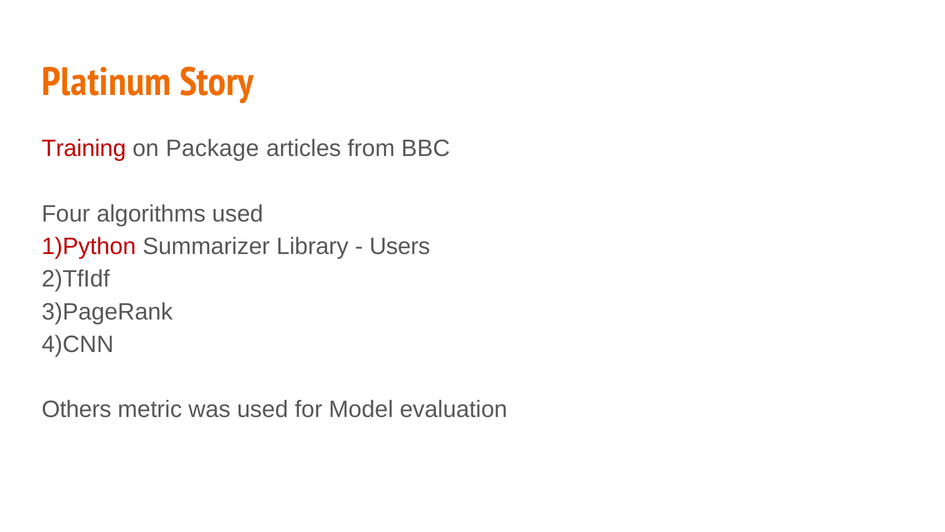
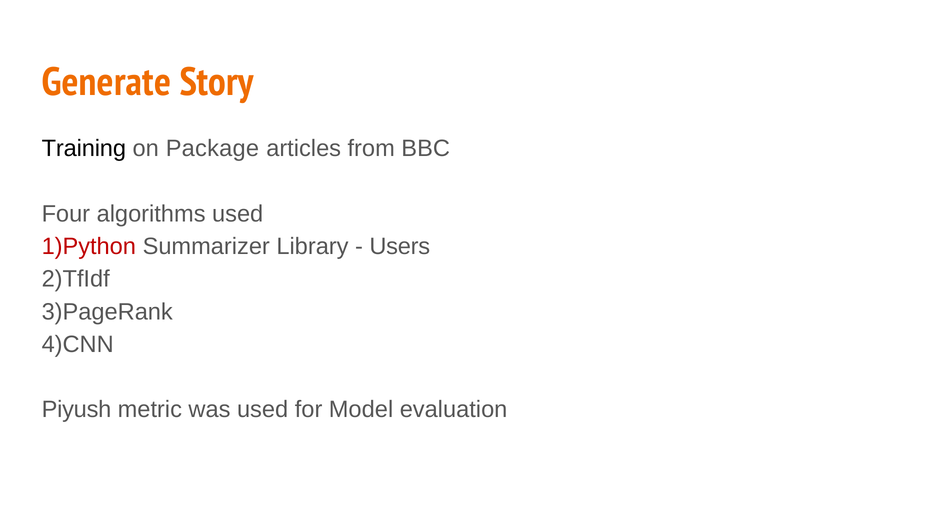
Platinum: Platinum -> Generate (106, 82)
Training colour: red -> black (84, 149)
Others: Others -> Piyush (76, 409)
